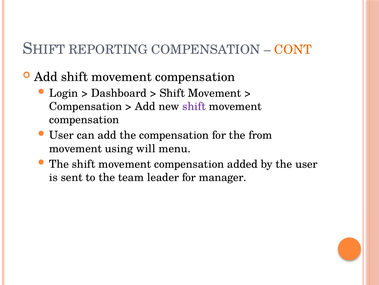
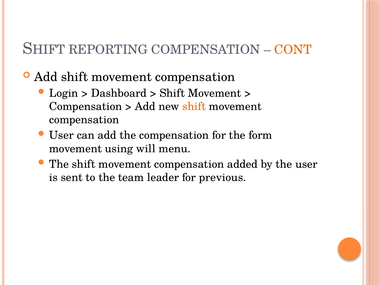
shift colour: purple -> orange (194, 106)
from: from -> form (260, 135)
manager: manager -> previous (223, 177)
